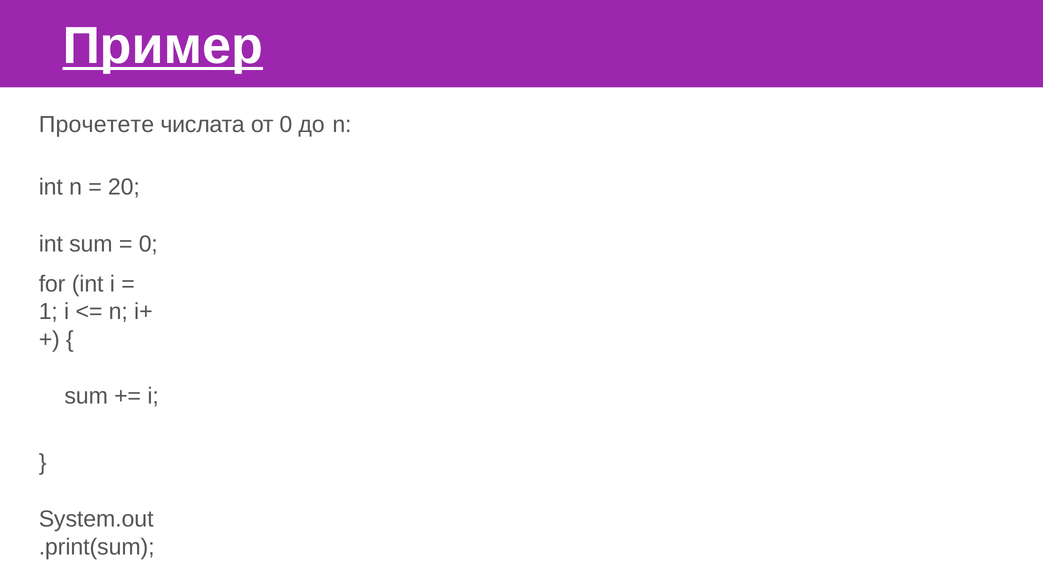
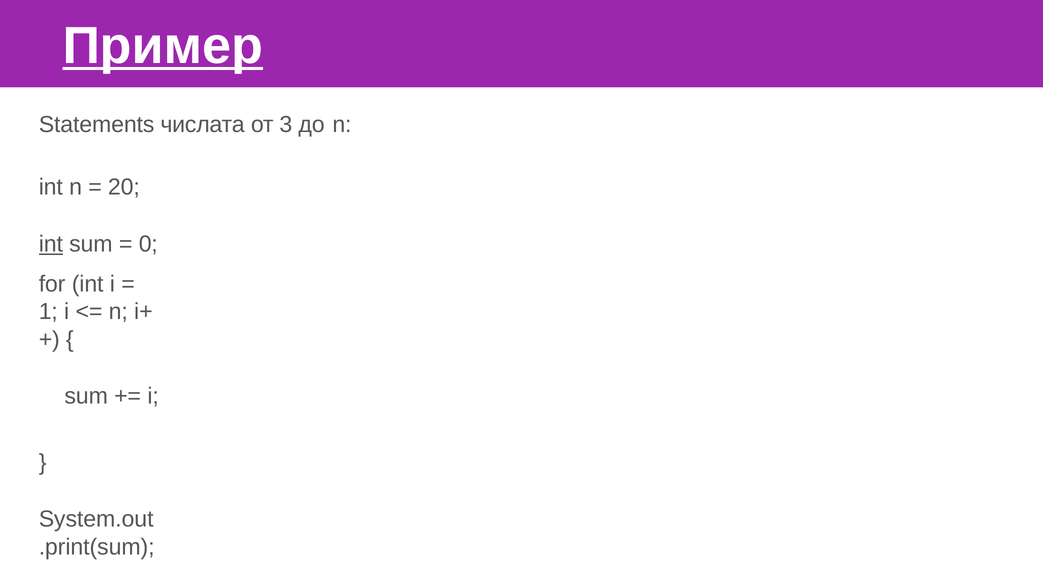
Прочетете: Прочетете -> Statements (97, 125)
от 0: 0 -> 3 (286, 125)
int underline: none -> present (51, 244)
